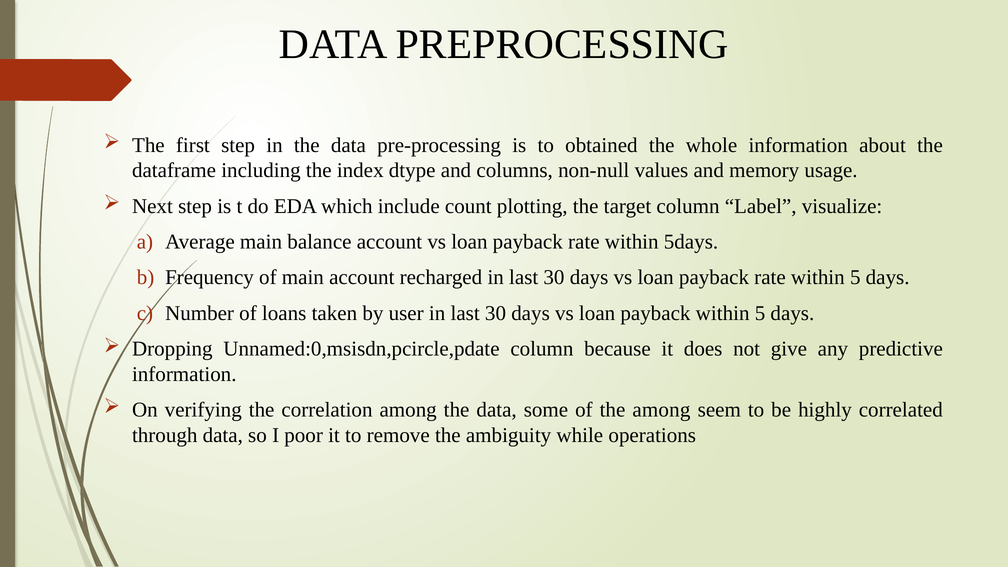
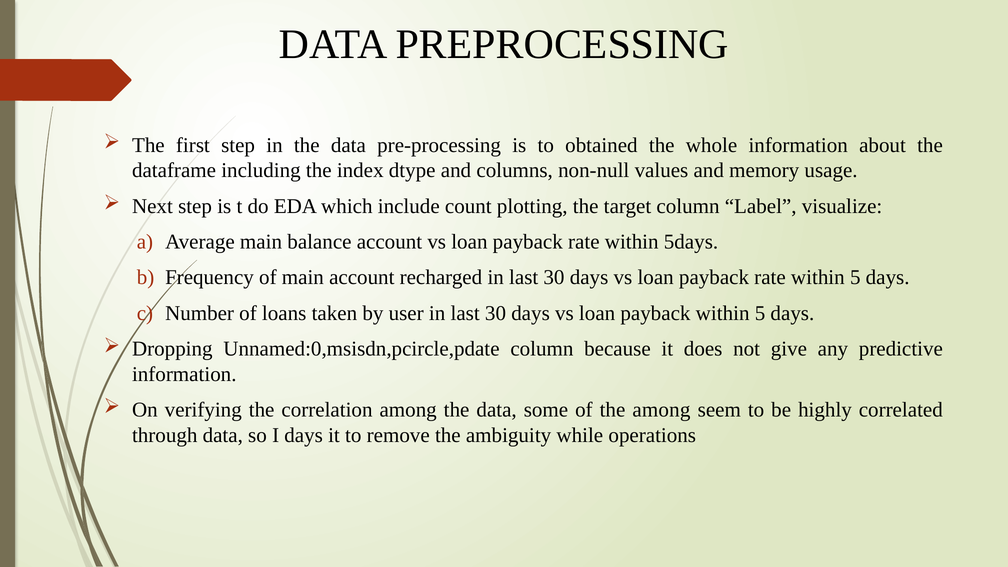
I poor: poor -> days (304, 435)
